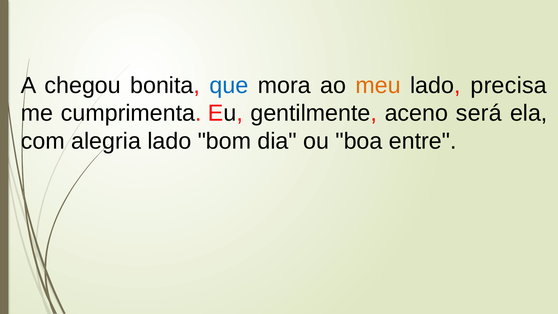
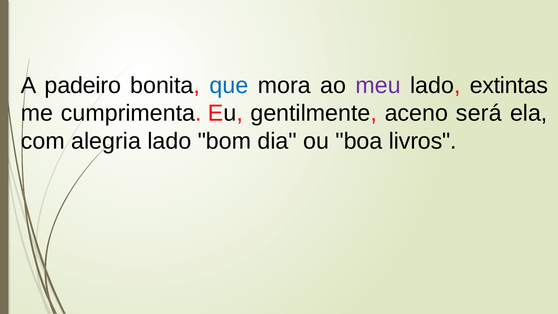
chegou: chegou -> padeiro (83, 85)
meu colour: orange -> purple (378, 85)
precisa: precisa -> extintas (509, 85)
entre: entre -> livros (423, 141)
